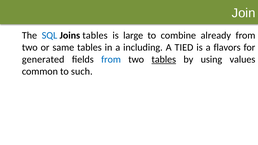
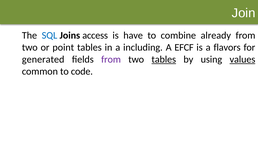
Joins tables: tables -> access (95, 35)
large: large -> have (133, 35)
same: same -> point (63, 47)
TIED: TIED -> EFCF (184, 47)
from colour: blue -> purple (111, 59)
values underline: none -> present (242, 59)
such: such -> code (82, 71)
